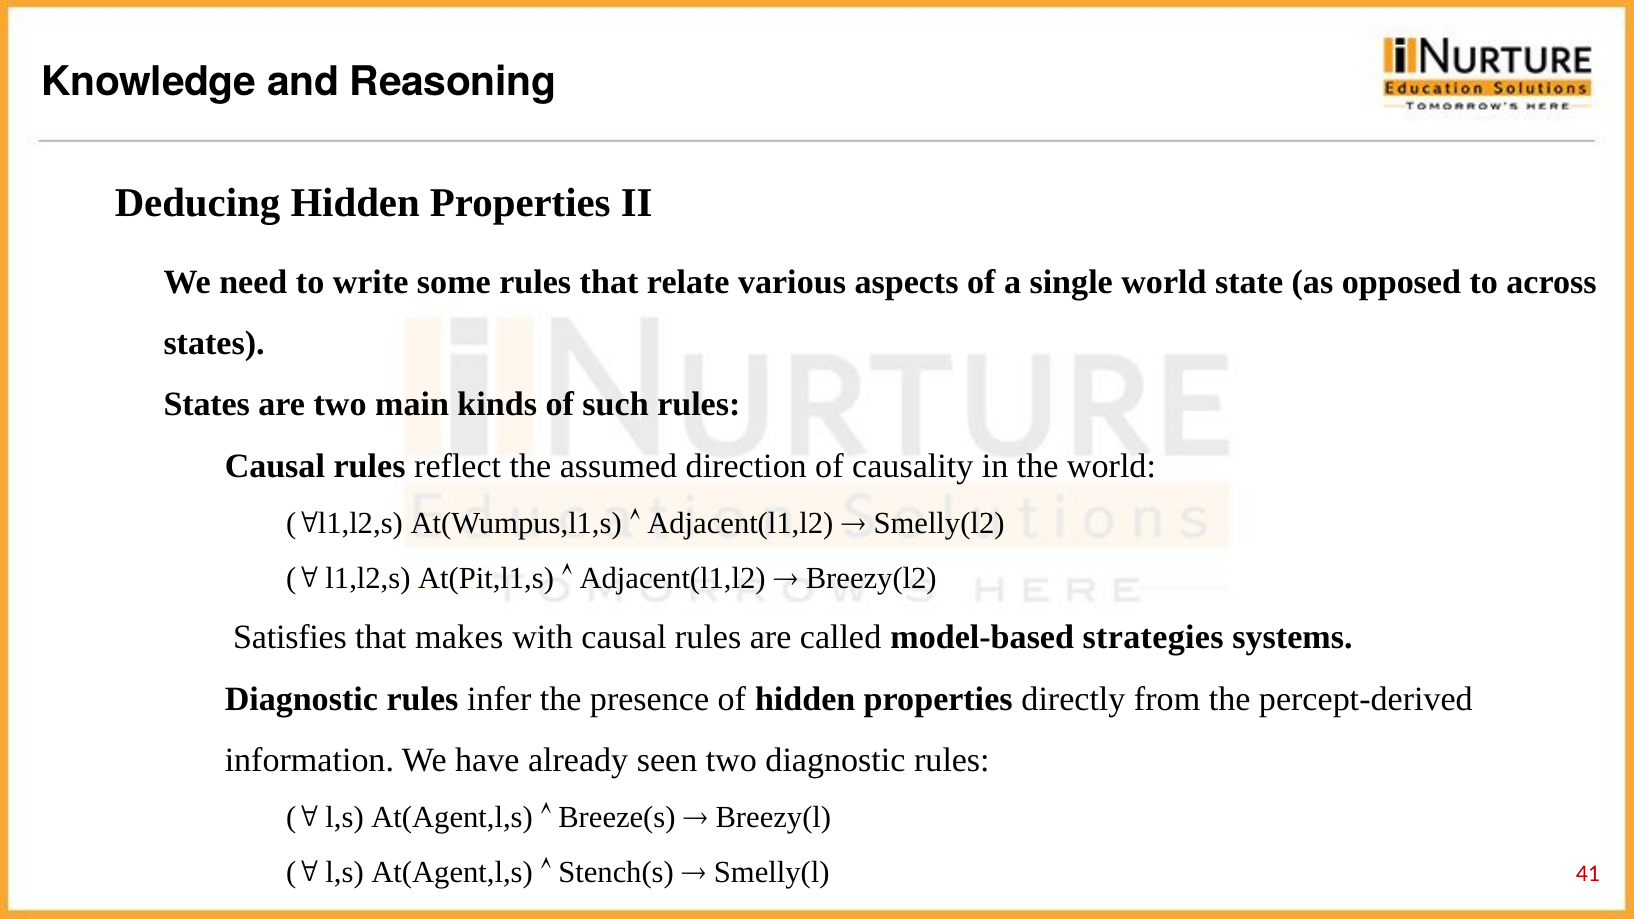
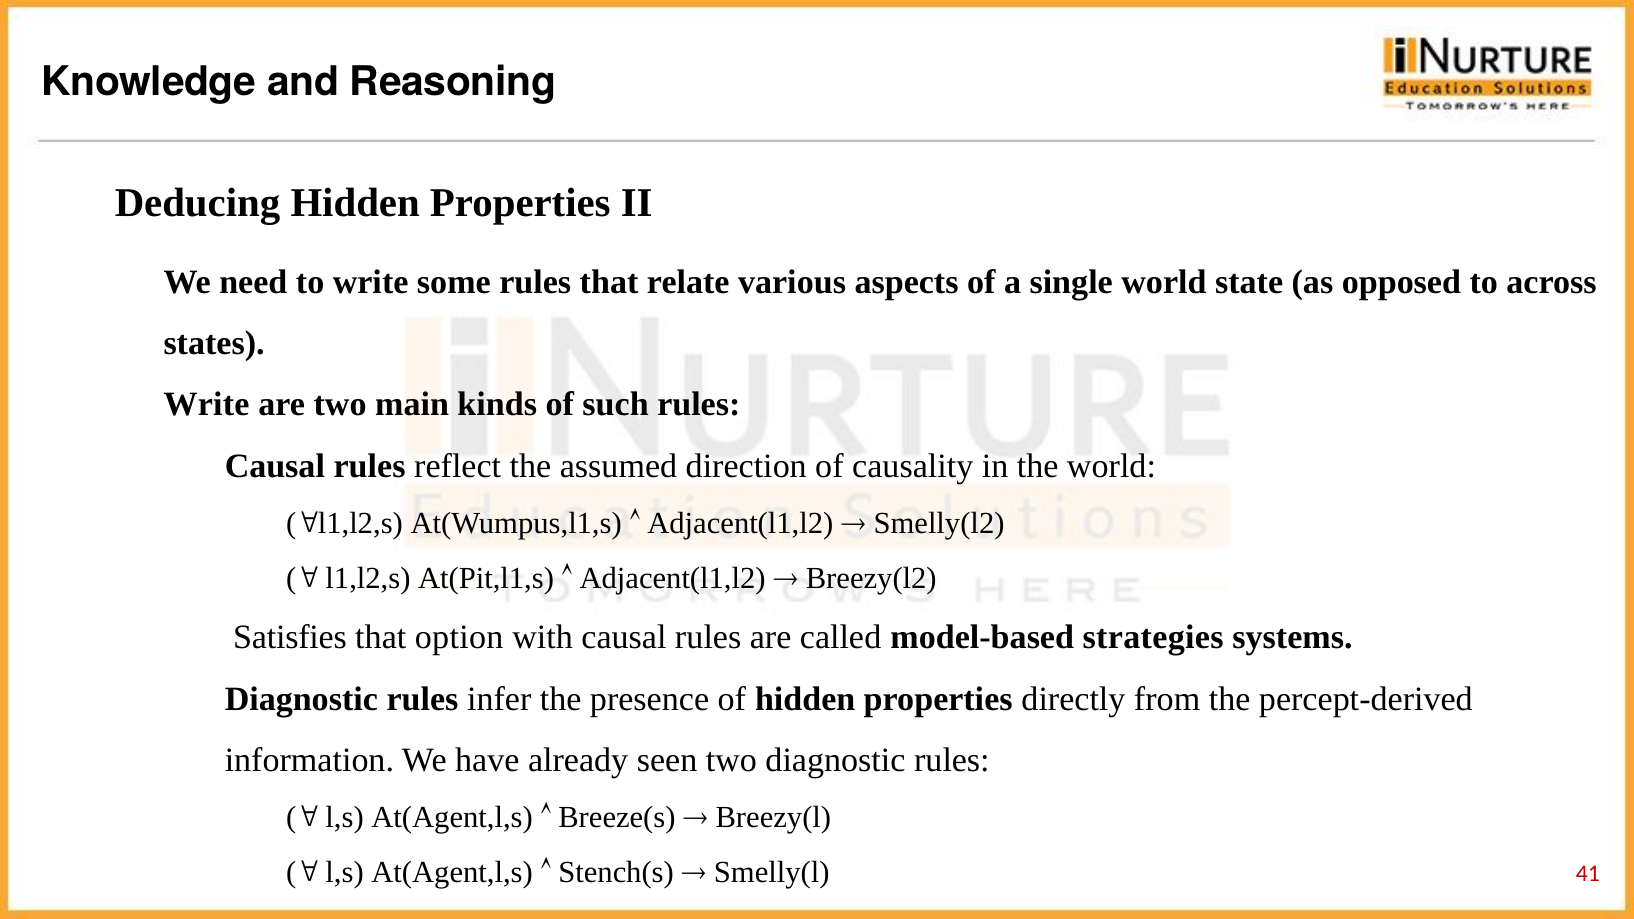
States: States -> Write (207, 405)
makes: makes -> option (459, 638)
